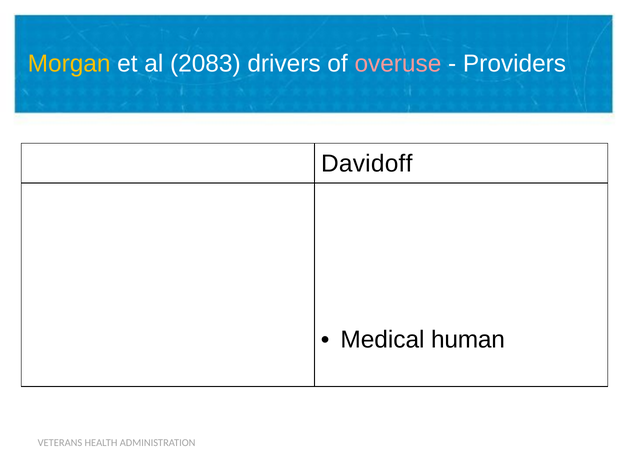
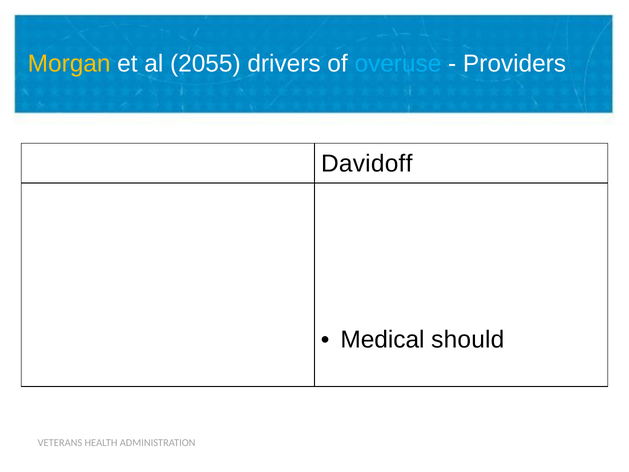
2083: 2083 -> 2055 (205, 63)
overuse colour: pink -> light blue (398, 63)
human: human -> should (468, 340)
